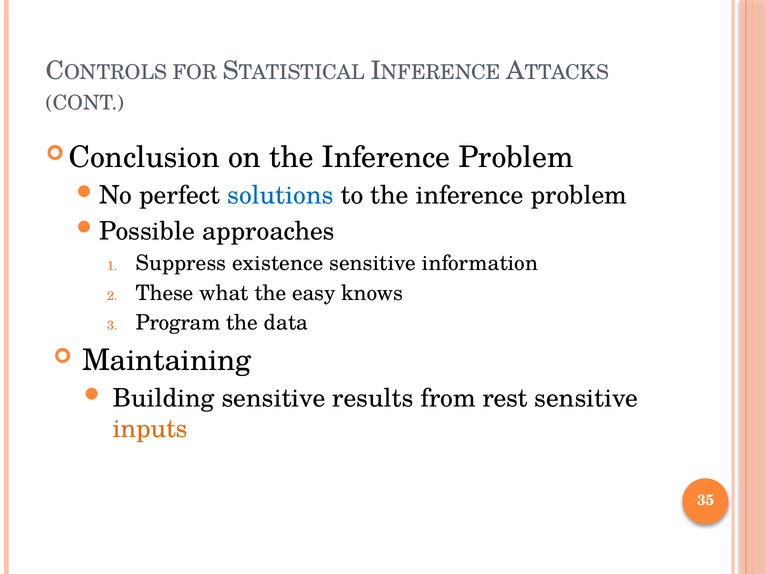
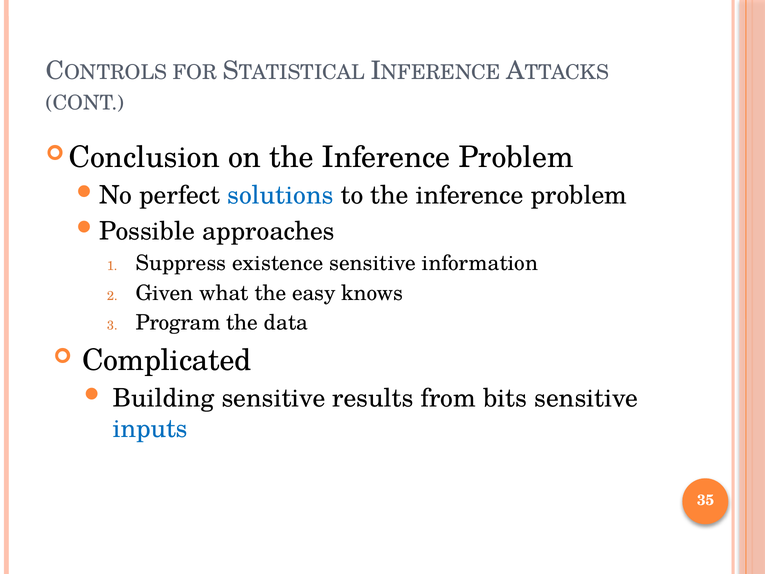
These: These -> Given (165, 293)
Maintaining: Maintaining -> Complicated (167, 360)
rest: rest -> bits (505, 398)
inputs colour: orange -> blue (150, 429)
